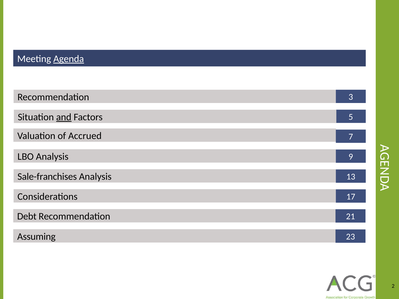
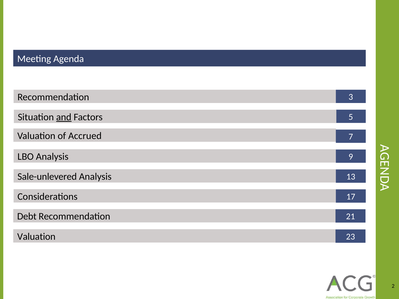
Agenda underline: present -> none (69, 59)
Sale-franchises: Sale-franchises -> Sale-unlevered (47, 177)
Assuming: Assuming -> Valuation (36, 237)
